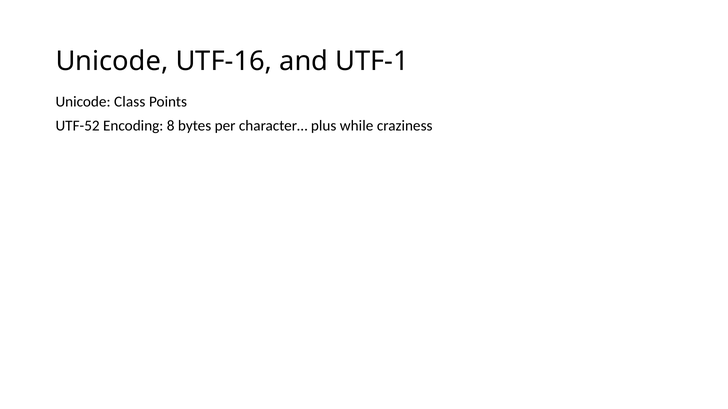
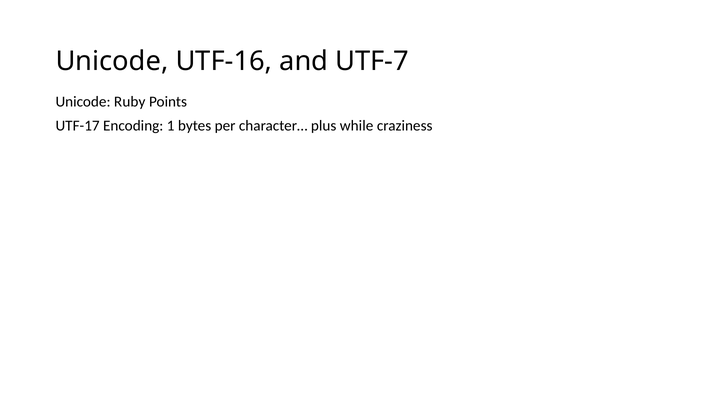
UTF-1: UTF-1 -> UTF-7 (372, 61)
Class: Class -> Ruby (130, 102)
UTF-52: UTF-52 -> UTF-17 (78, 126)
8: 8 -> 1 (171, 126)
